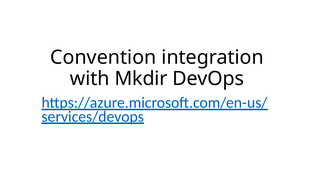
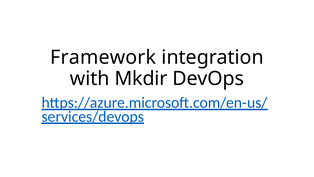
Convention: Convention -> Framework (103, 57)
